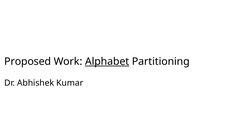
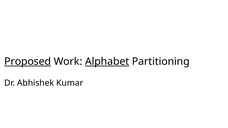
Proposed underline: none -> present (28, 62)
